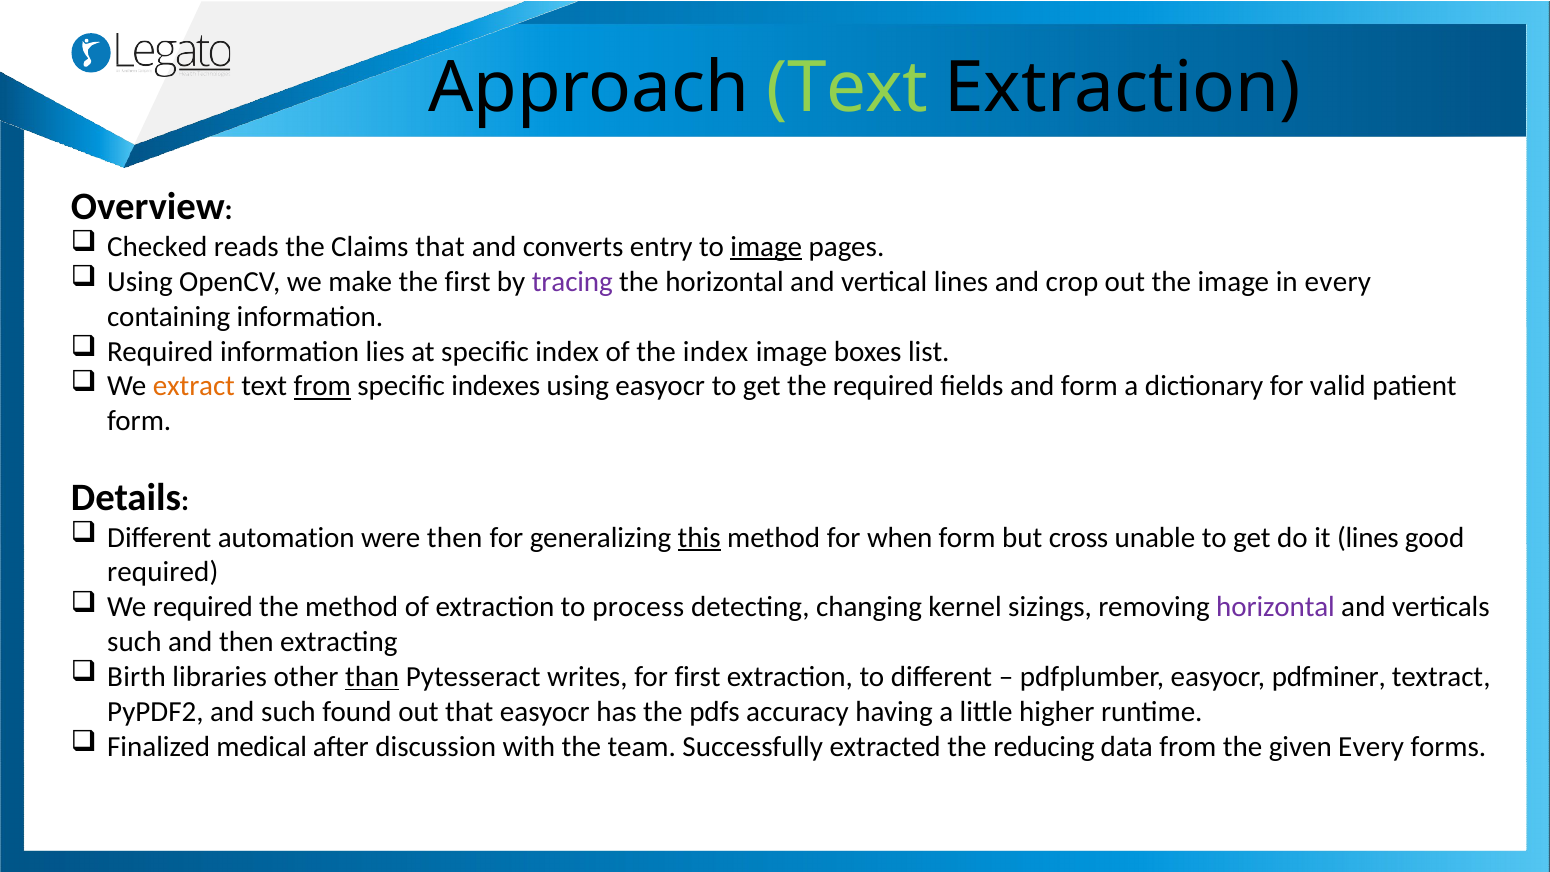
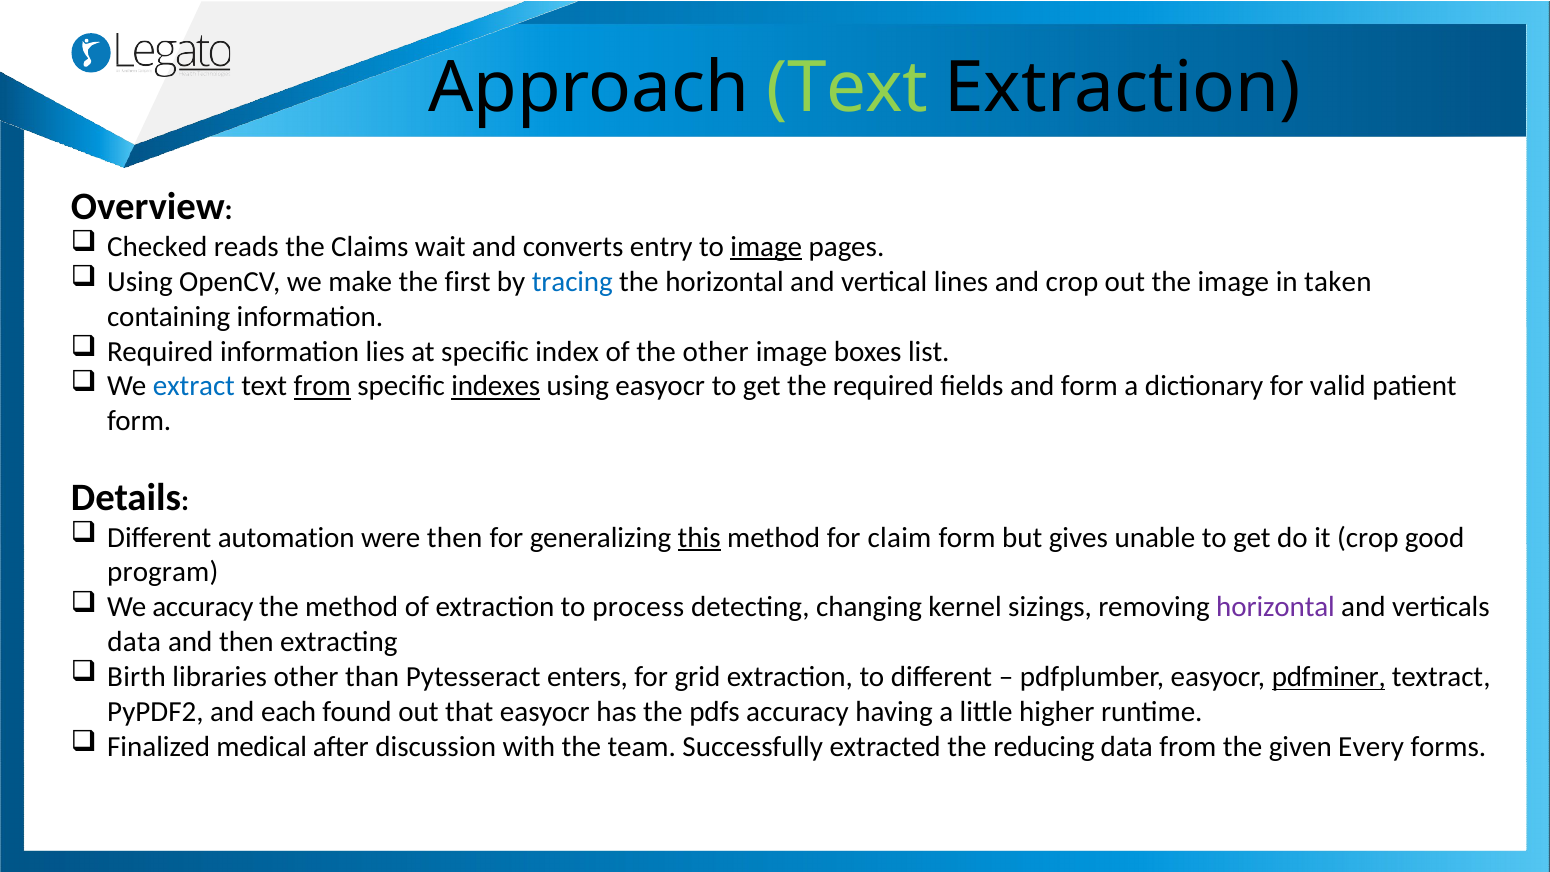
Claims that: that -> wait (440, 247)
tracing colour: purple -> blue (572, 282)
in every: every -> taken (1338, 282)
the index: index -> other (716, 351)
extract colour: orange -> blue (194, 386)
indexes underline: none -> present (496, 386)
when: when -> claim (899, 537)
cross: cross -> gives (1078, 537)
it lines: lines -> crop (1368, 537)
required: required -> program (163, 572)
We required: required -> accuracy (203, 607)
such: such -> data (134, 642)
than underline: present -> none (372, 677)
writes: writes -> enters (588, 677)
for first: first -> grid (697, 677)
pdfminer underline: none -> present (1329, 677)
and such: such -> each (289, 712)
